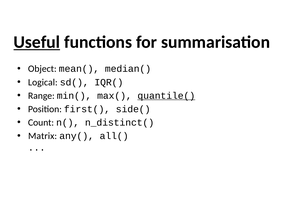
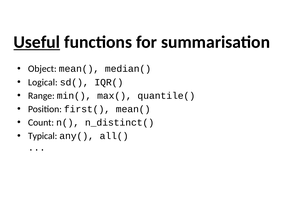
quantile( underline: present -> none (166, 96)
first( side(: side( -> mean( (133, 109)
Matrix: Matrix -> Typical (43, 136)
